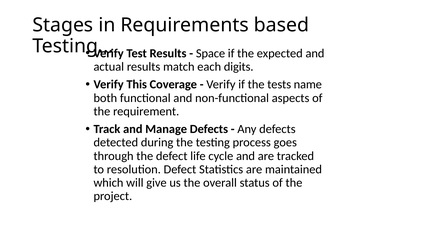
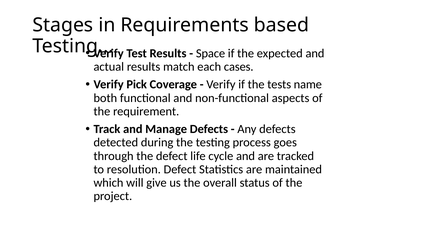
digits: digits -> cases (239, 67)
This: This -> Pick (137, 85)
